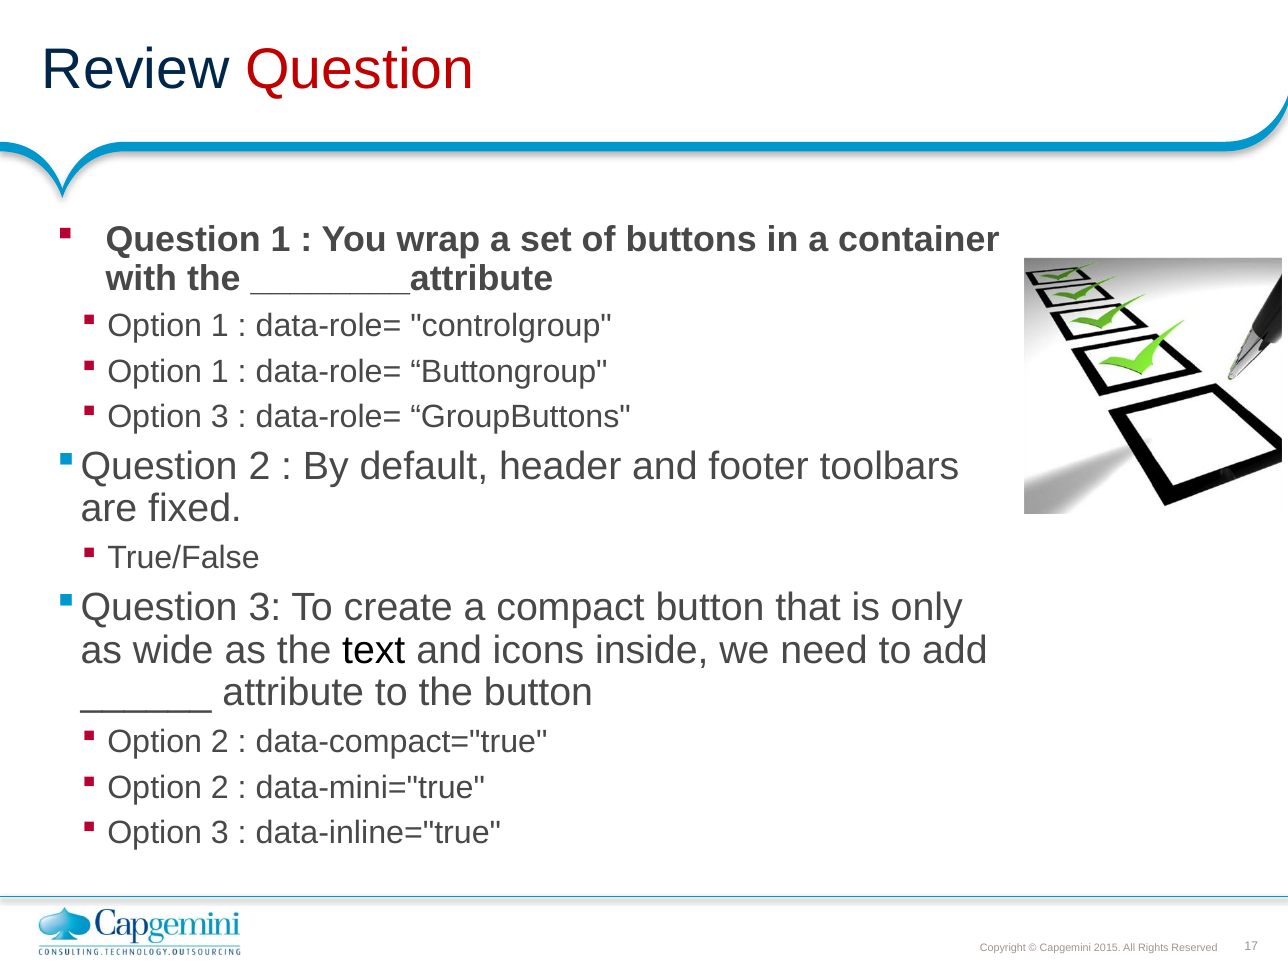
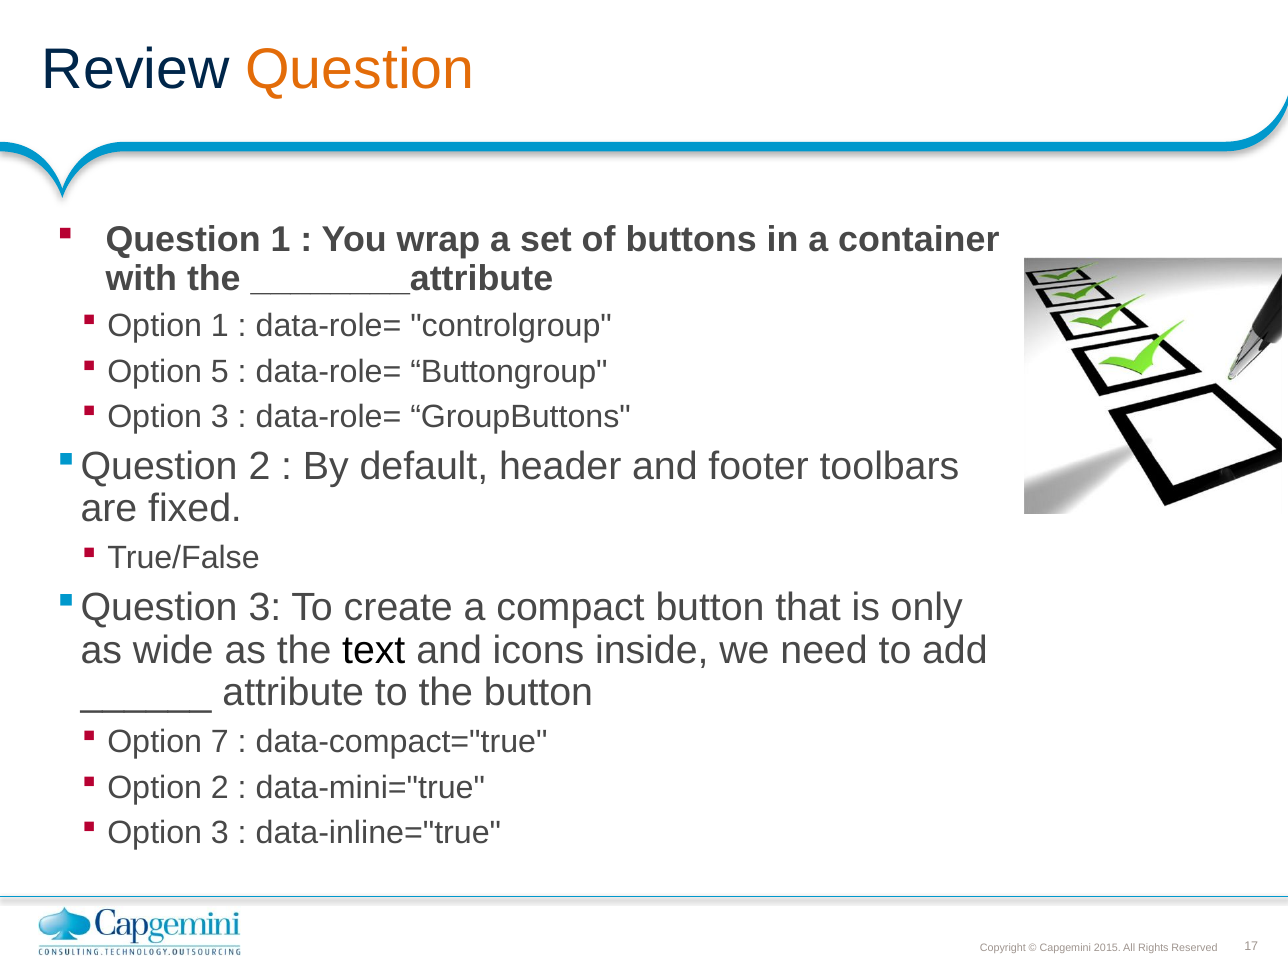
Question colour: red -> orange (360, 69)
1: 1 -> 5 (220, 372)
2: 2 -> 7 (220, 742)
